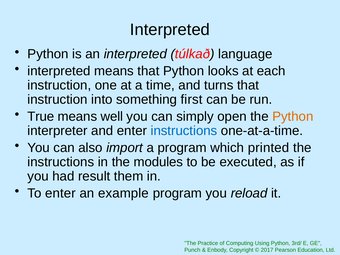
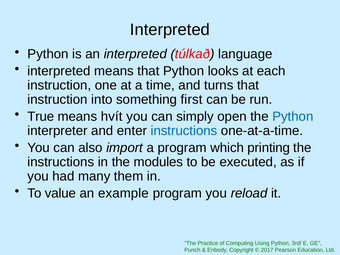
well: well -> hvít (112, 117)
Python colour: orange -> blue (293, 117)
printed: printed -> printing (269, 148)
result: result -> many (94, 176)
To enter: enter -> value (61, 193)
